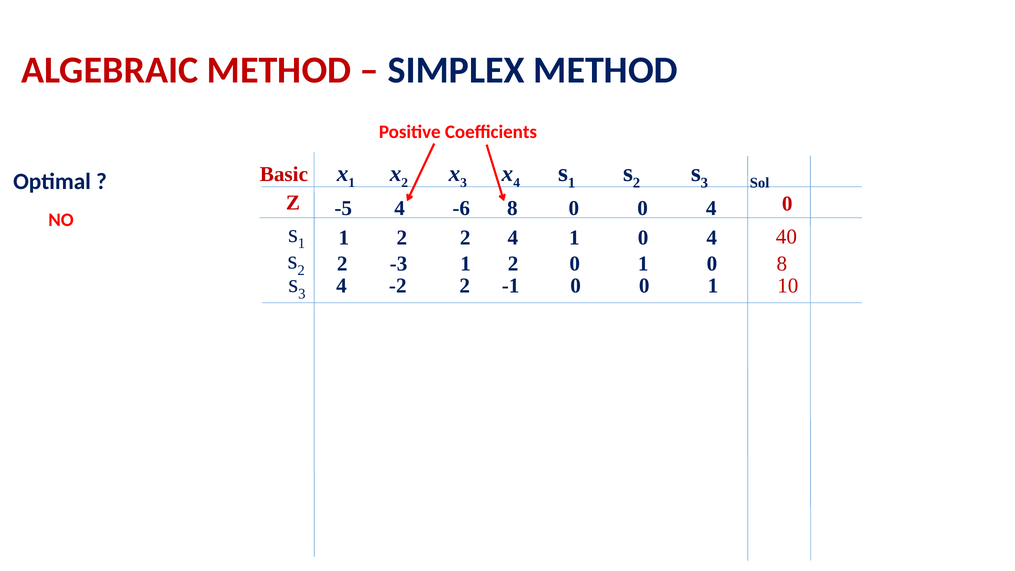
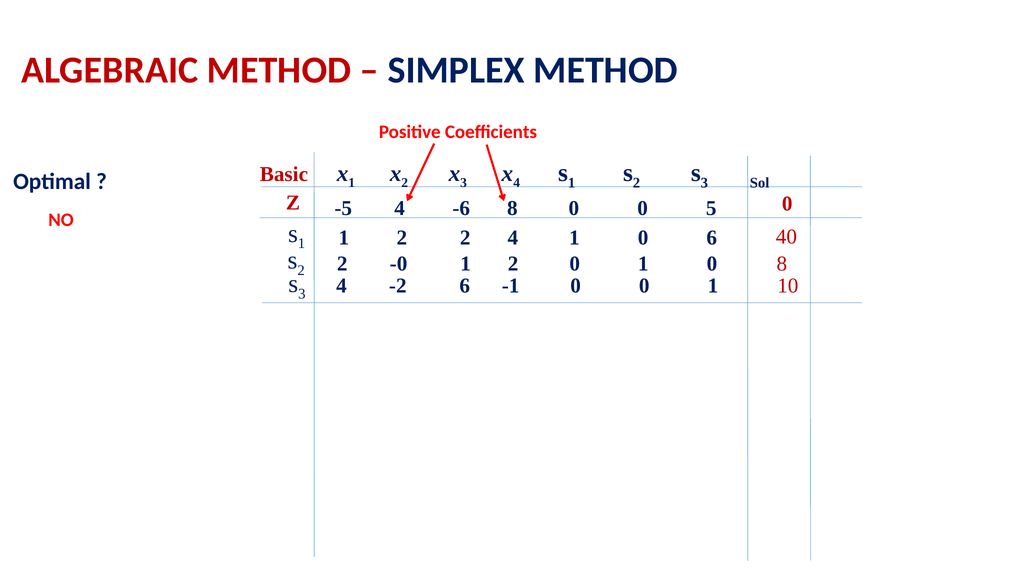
0 0 4: 4 -> 5 (711, 208)
4 1 0 4: 4 -> 6 (712, 238)
-3: -3 -> -0 (399, 264)
-2 2: 2 -> 6 (465, 286)
